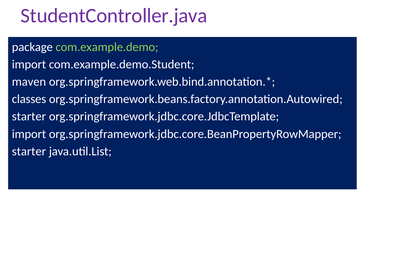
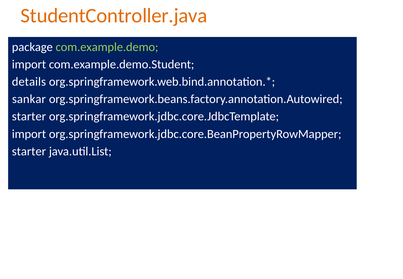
StudentController.java colour: purple -> orange (114, 16)
maven: maven -> details (29, 82)
classes: classes -> sankar (29, 99)
